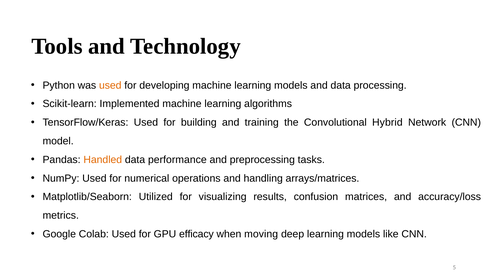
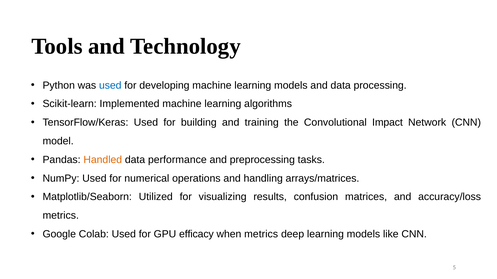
used colour: orange -> blue (110, 85)
Hybrid: Hybrid -> Impact (387, 123)
when moving: moving -> metrics (261, 235)
